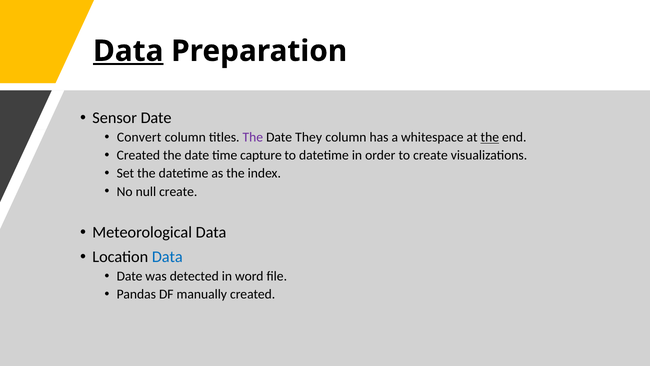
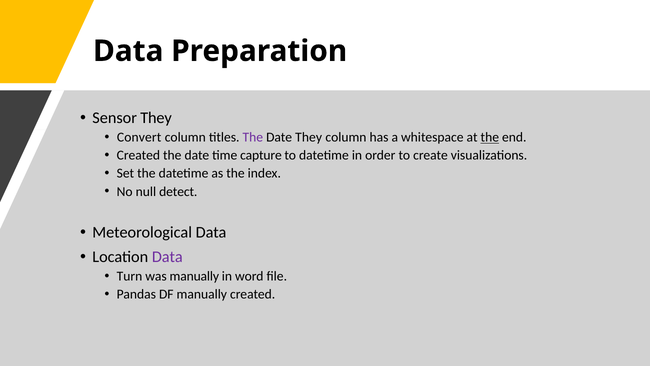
Data underline: present -> none (128, 51)
Sensor Date: Date -> They (156, 118)
null create: create -> detect (178, 191)
Data colour: blue -> purple (167, 257)
Date: Date -> Turn (130, 276)
was detected: detected -> manually (194, 276)
